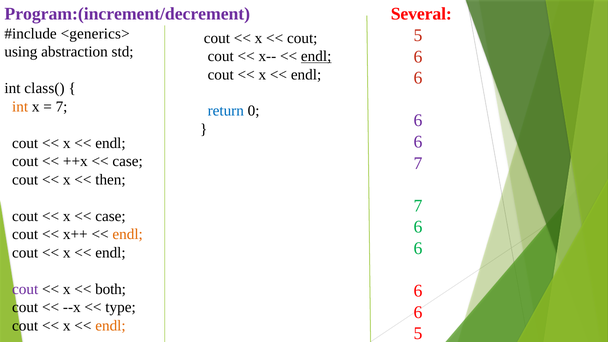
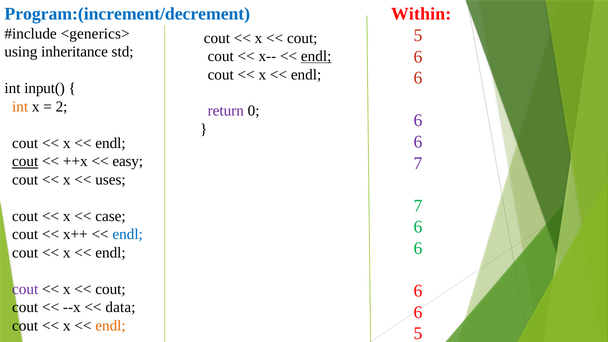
Program:(increment/decrement colour: purple -> blue (127, 14)
Several: Several -> Within (421, 14)
abstraction: abstraction -> inheritance (75, 52)
class(: class( -> input( (45, 88)
7: 7 -> 2 (62, 107)
return colour: blue -> purple (226, 111)
cout underline: none -> present (25, 161)
case: case -> easy (128, 161)
then: then -> uses (110, 180)
endl colour: orange -> blue (128, 234)
both: both -> cout (110, 289)
type: type -> data (120, 307)
